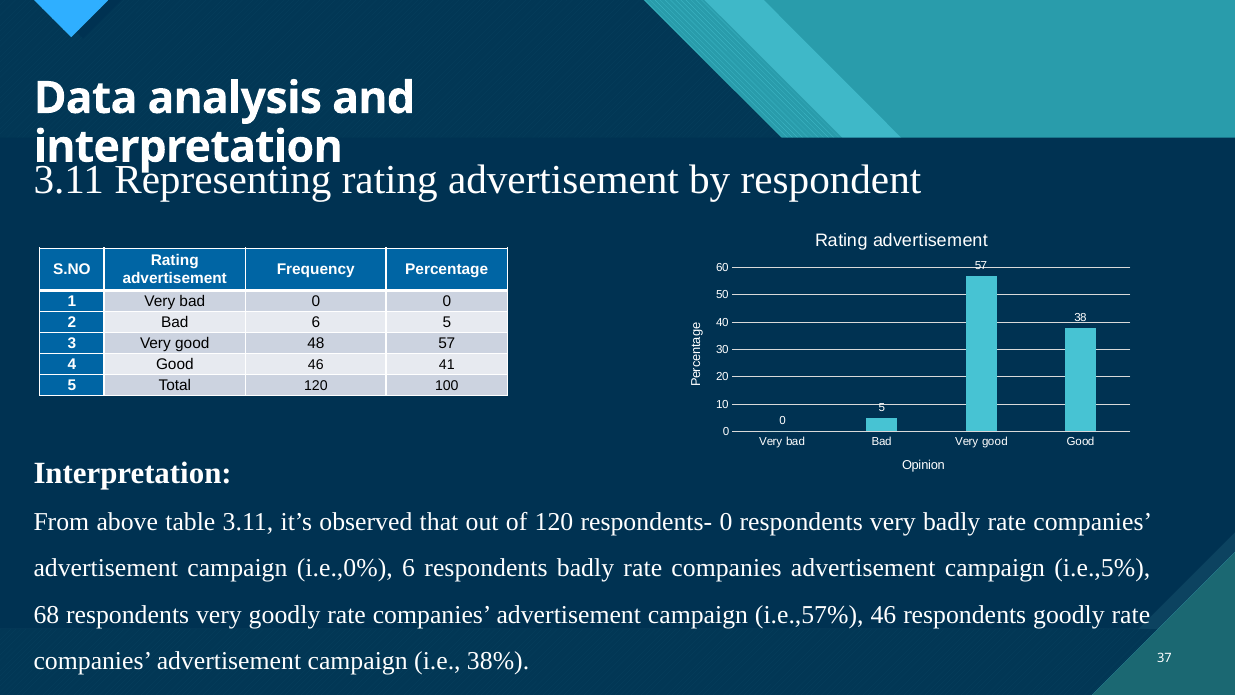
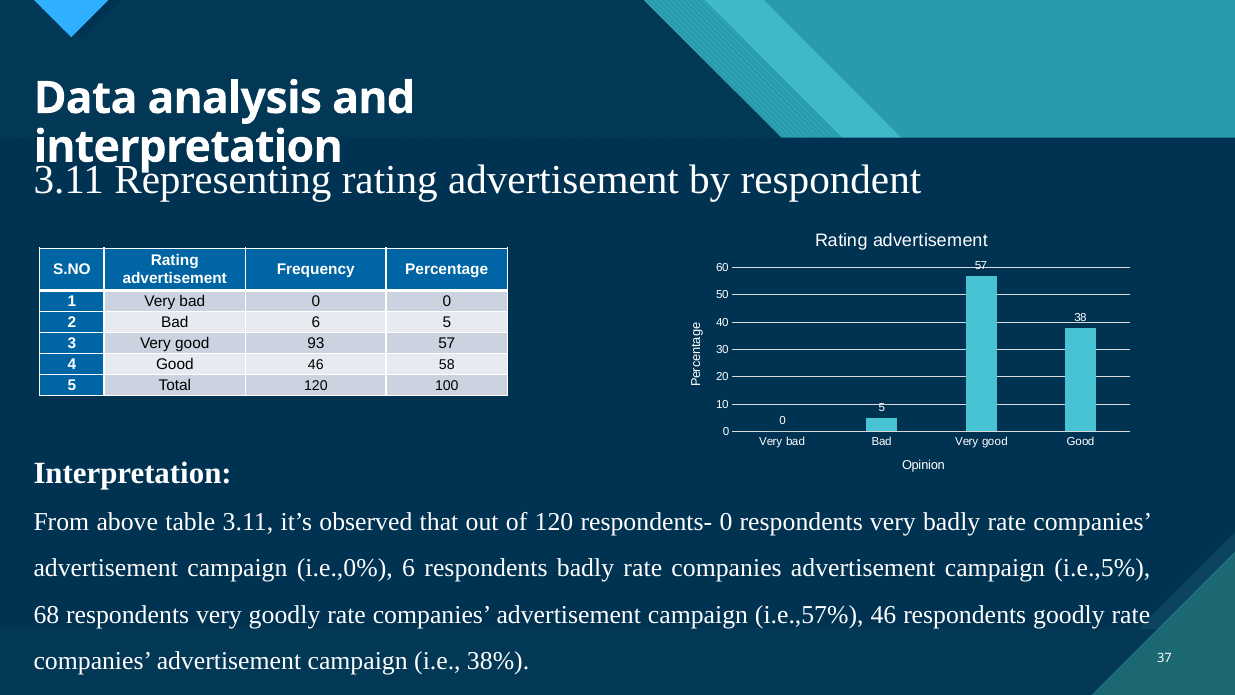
48: 48 -> 93 (316, 343)
41: 41 -> 58 (447, 364)
